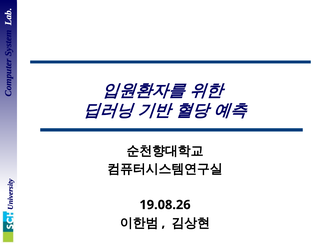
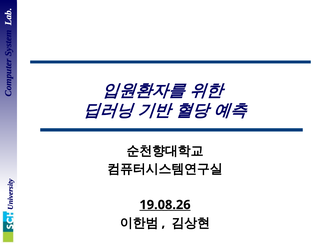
19.08.26 underline: none -> present (165, 204)
